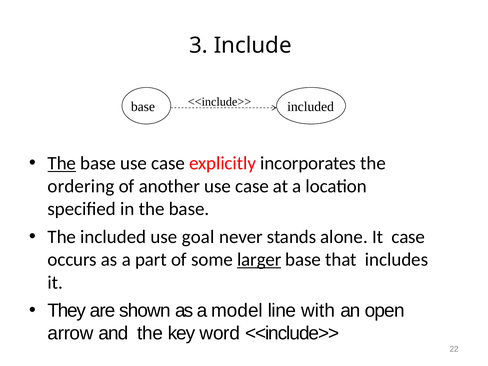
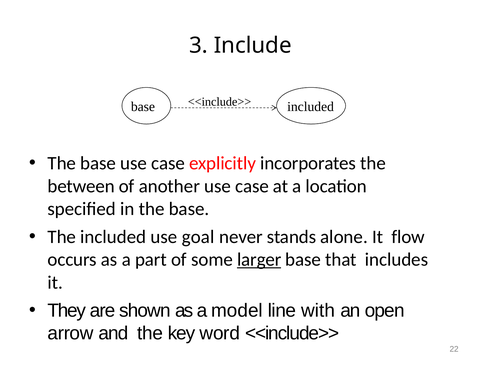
The underline: present -> none (62, 163)
ordering: ordering -> between (81, 186)
It case: case -> flow (408, 237)
